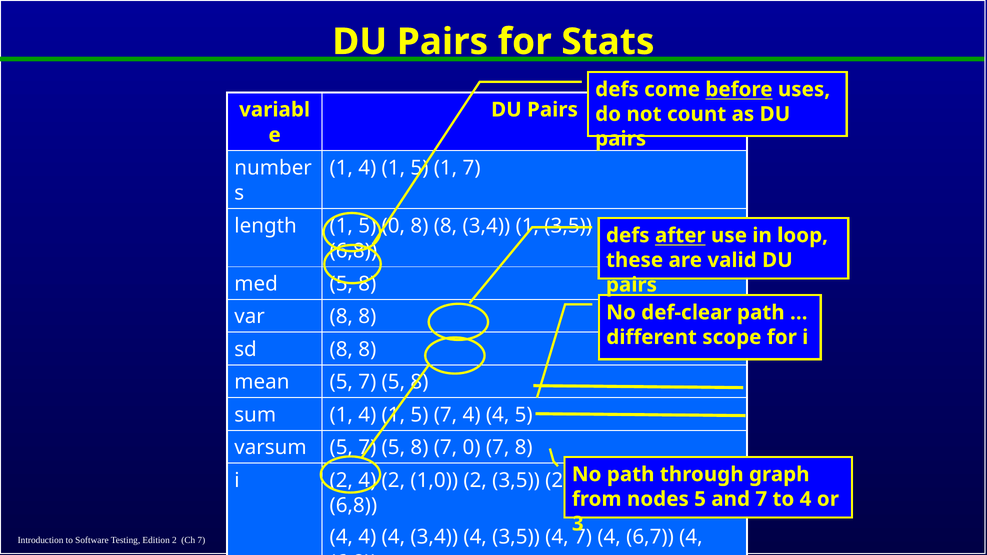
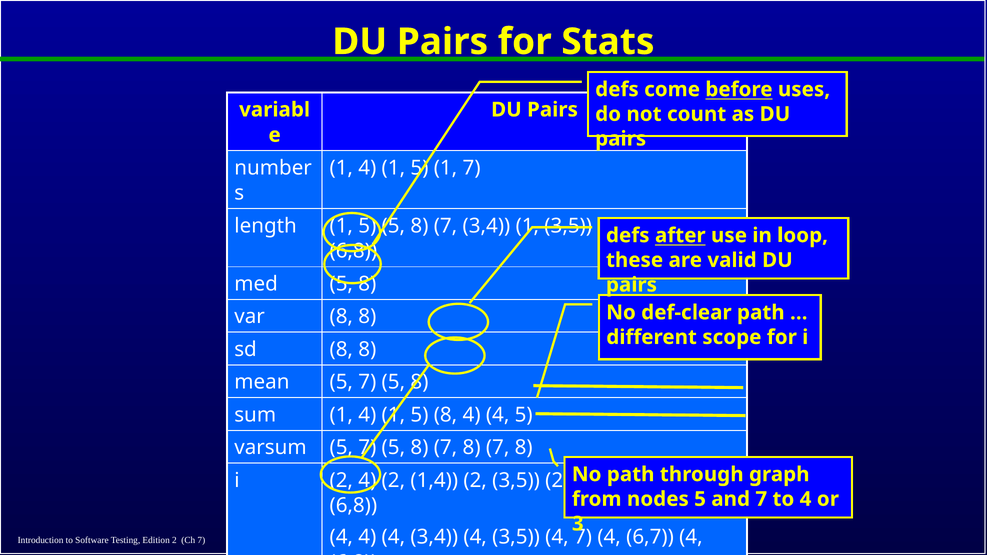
5 0: 0 -> 5 (393, 226)
8: 8 -> 7 (445, 226)
1 5 7: 7 -> 8 (445, 415)
5 8 7 0: 0 -> 8 (472, 448)
1,0: 1,0 -> 1,4 (434, 480)
